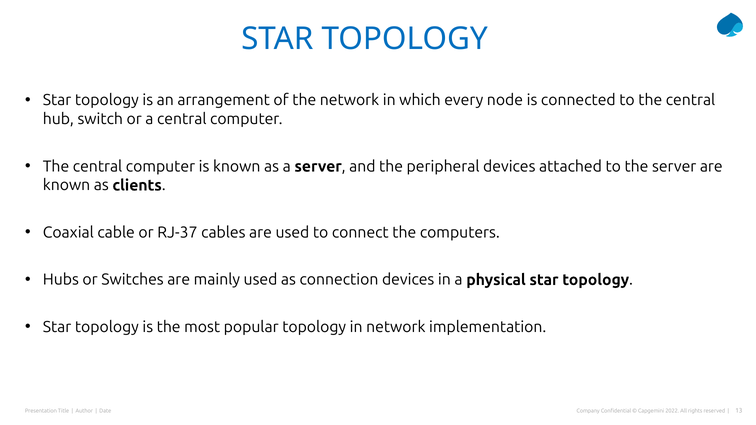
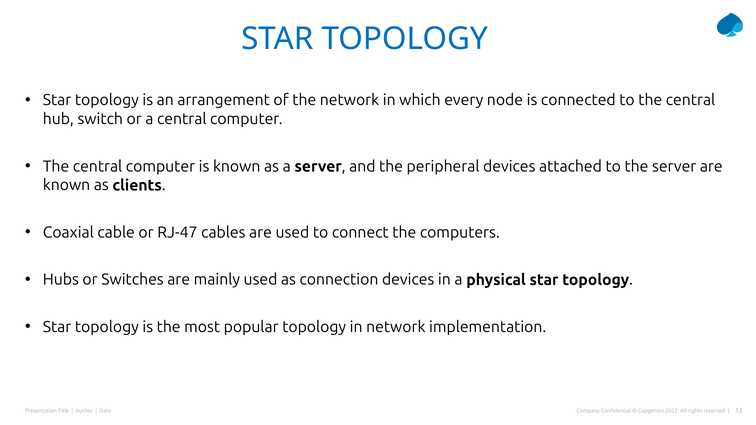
RJ-37: RJ-37 -> RJ-47 (177, 233)
